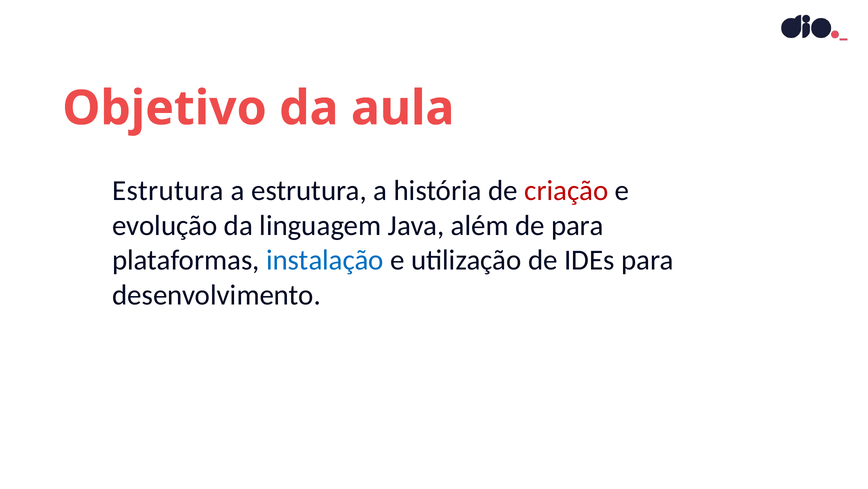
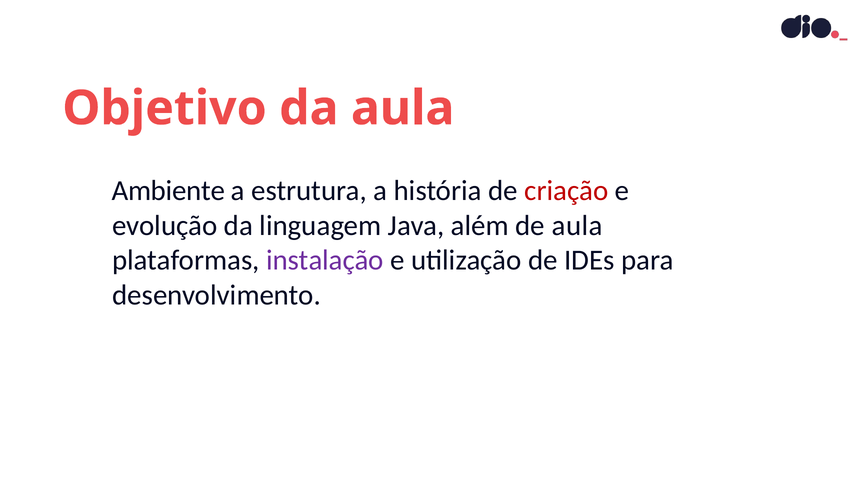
Estrutura: Estrutura -> Ambiente (168, 191)
de para: para -> aula (577, 225)
instalação colour: blue -> purple (325, 260)
